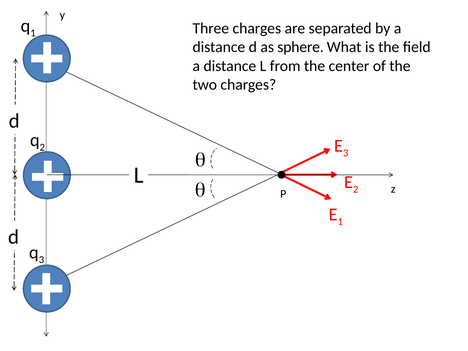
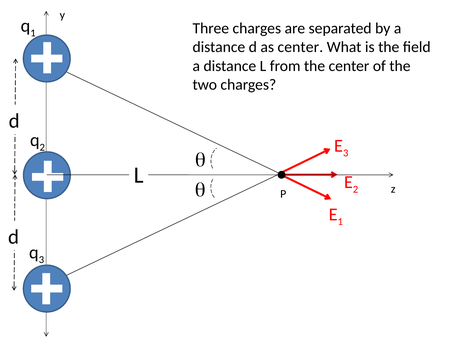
as sphere: sphere -> center (300, 47)
